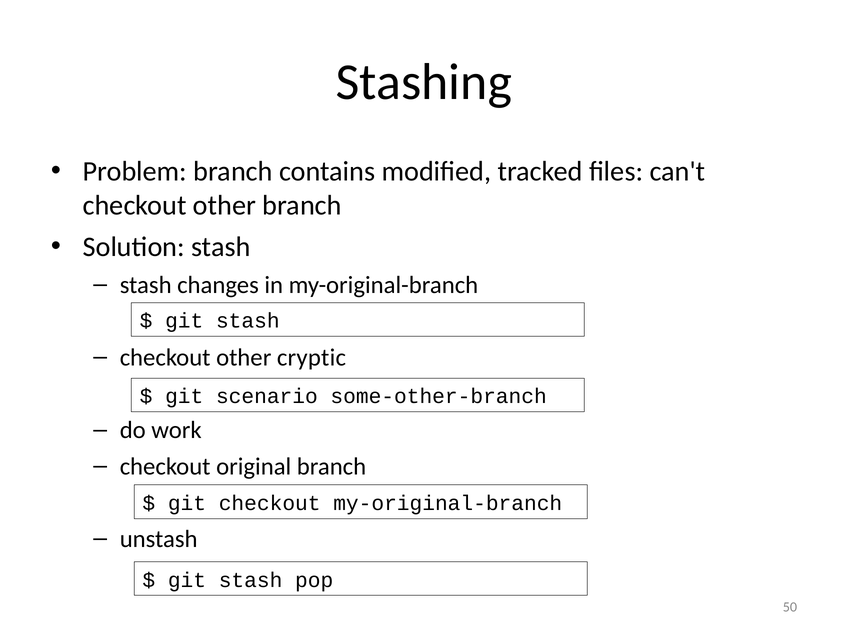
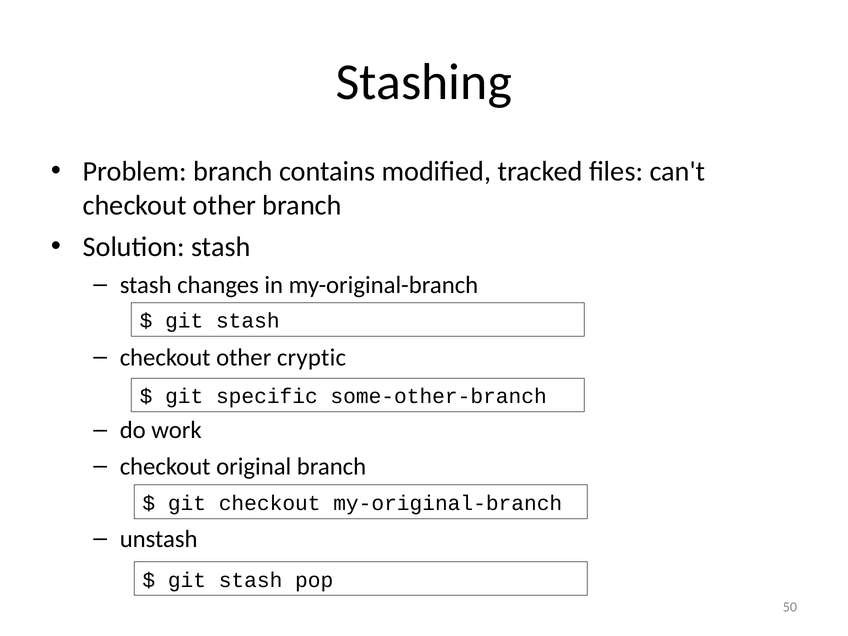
scenario: scenario -> specific (267, 396)
